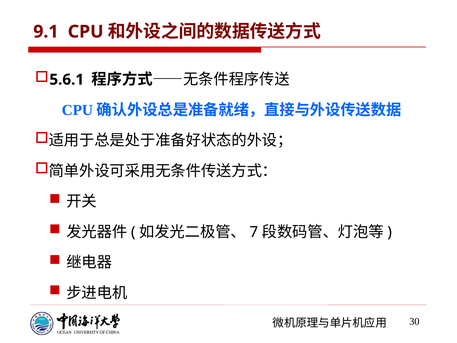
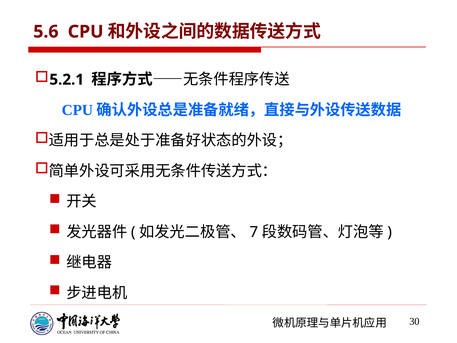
9.1: 9.1 -> 5.6 (46, 32)
5.6.1: 5.6.1 -> 5.2.1 (67, 80)
